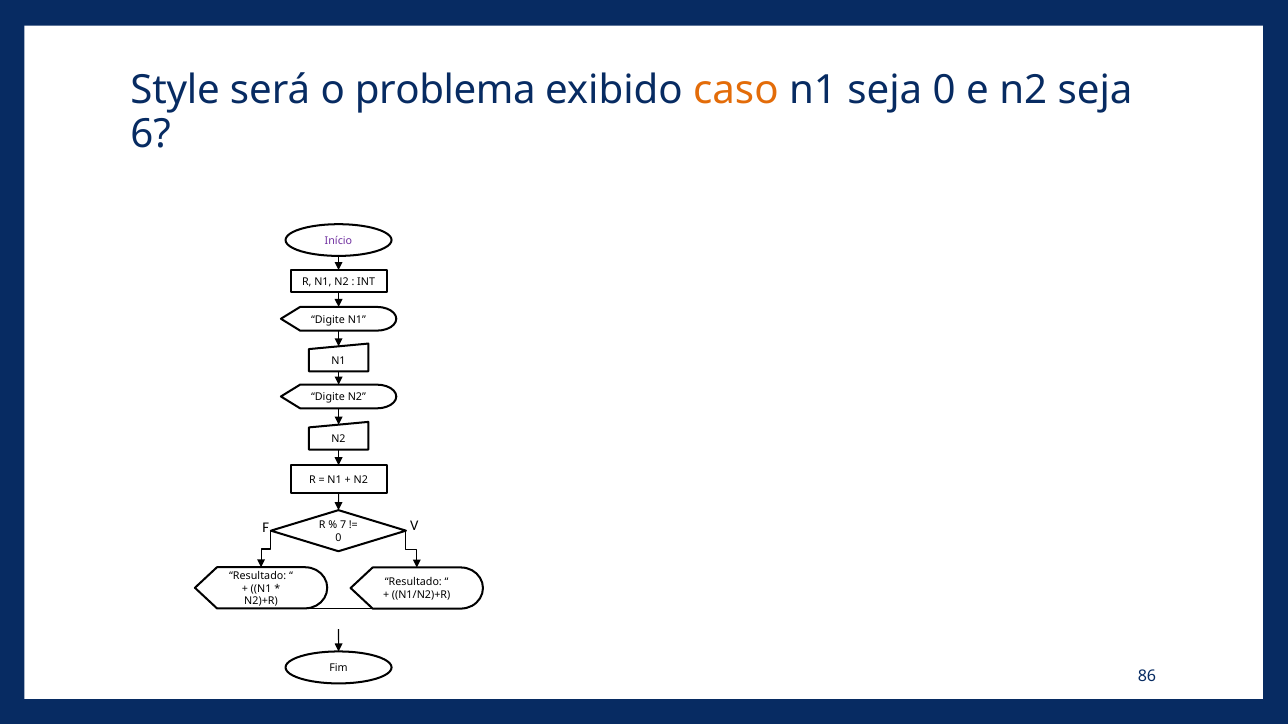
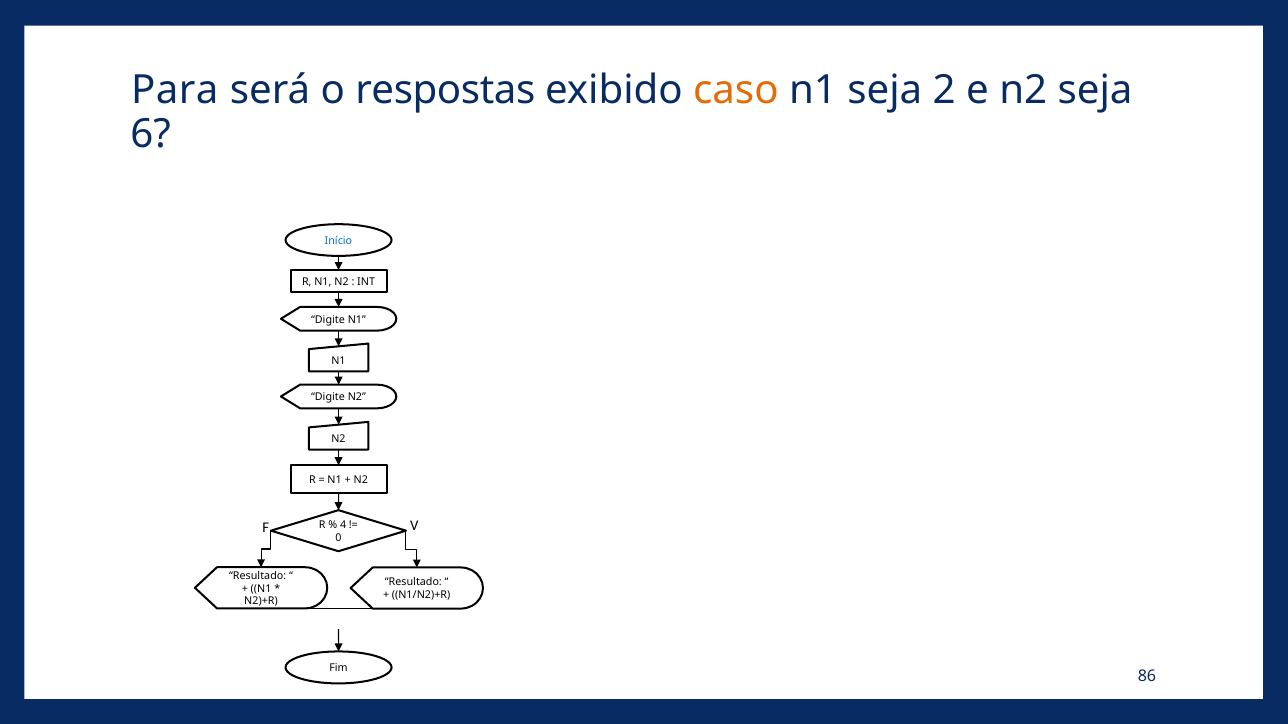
Style: Style -> Para (175, 91)
problema: problema -> respostas (445, 91)
seja 0: 0 -> 2 (944, 91)
Início colour: purple -> blue (338, 241)
7: 7 -> 4 (343, 525)
